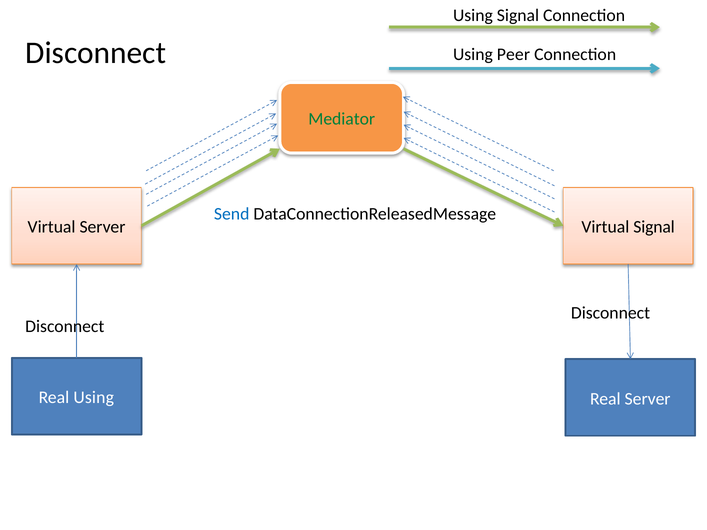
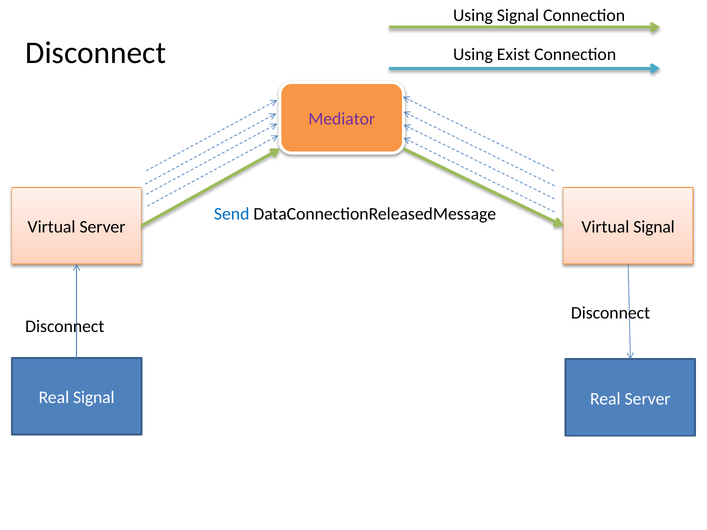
Peer: Peer -> Exist (513, 54)
Mediator colour: green -> purple (342, 119)
Real Using: Using -> Signal (94, 398)
